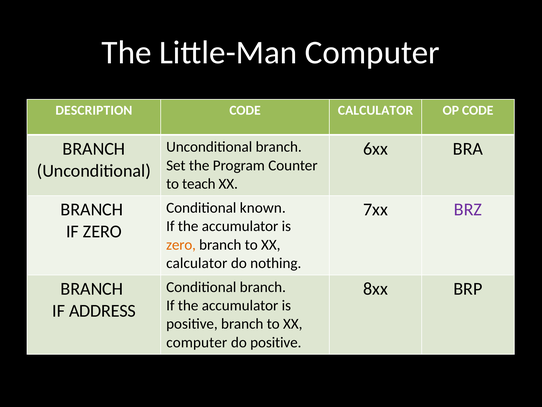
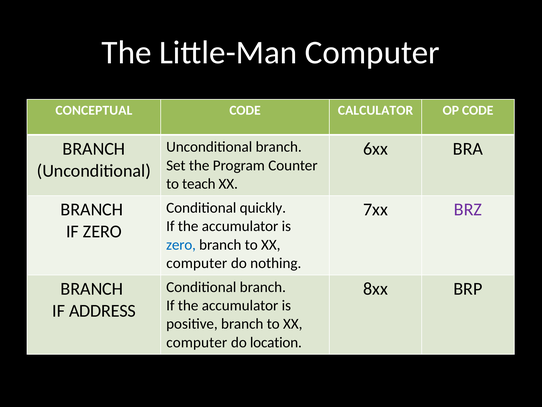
DESCRIPTION: DESCRIPTION -> CONCEPTUAL (94, 110)
known: known -> quickly (263, 208)
zero colour: orange -> blue (181, 244)
calculator: calculator -> computer (197, 263)
do positive: positive -> location (276, 342)
